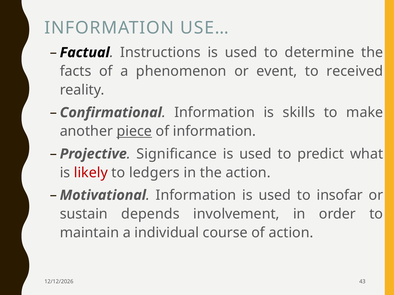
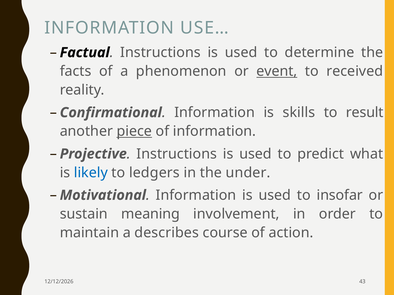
event underline: none -> present (277, 71)
make: make -> result (365, 113)
Significance: Significance -> Instructions (177, 154)
likely colour: red -> blue (91, 173)
the action: action -> under (248, 173)
depends: depends -> meaning (151, 214)
individual: individual -> describes (167, 233)
